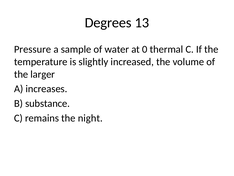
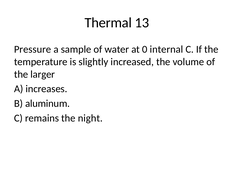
Degrees: Degrees -> Thermal (108, 23)
thermal: thermal -> internal (166, 49)
substance: substance -> aluminum (48, 103)
